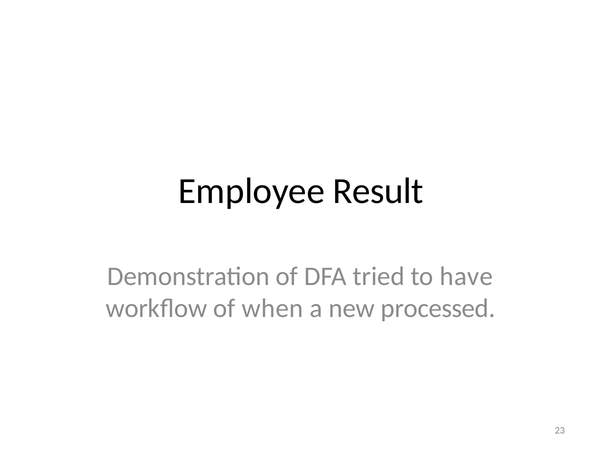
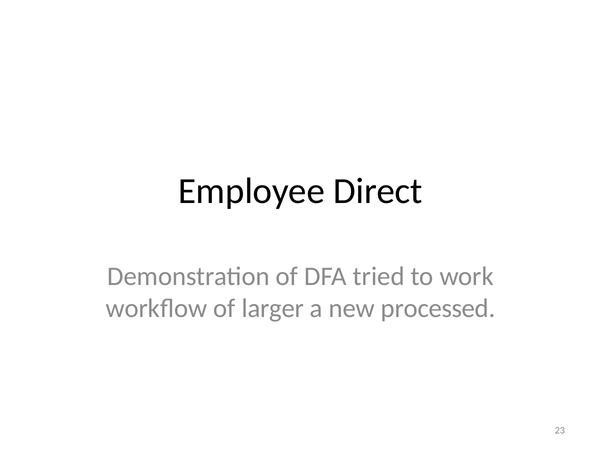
Result: Result -> Direct (378, 191)
have: have -> work (467, 276)
when: when -> larger (273, 308)
